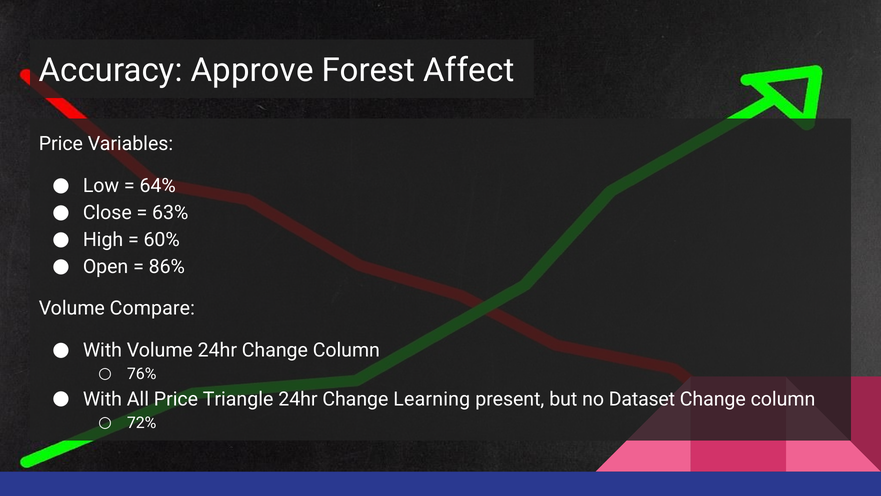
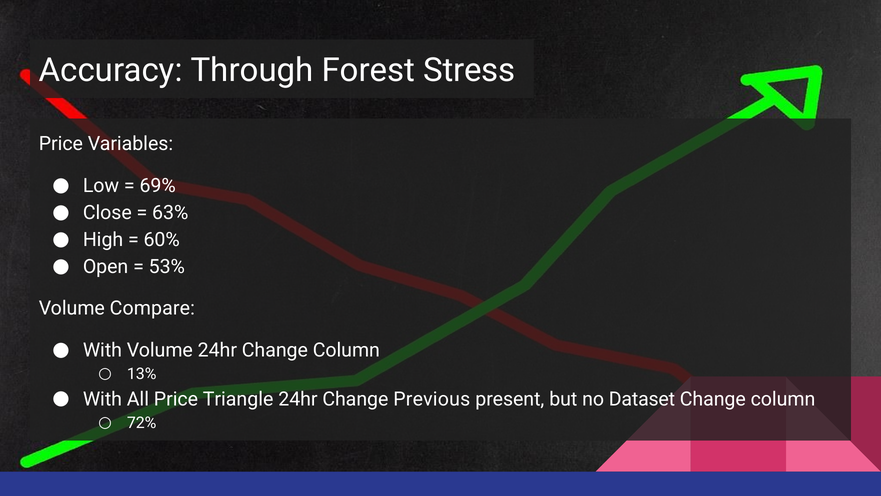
Approve: Approve -> Through (252, 70)
Affect: Affect -> Stress (469, 70)
64%: 64% -> 69% (158, 186)
86%: 86% -> 53% (167, 267)
76%: 76% -> 13% (142, 374)
Learning: Learning -> Previous (432, 399)
